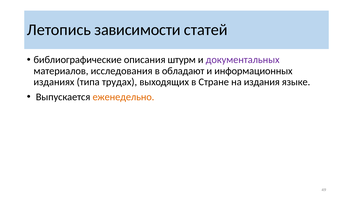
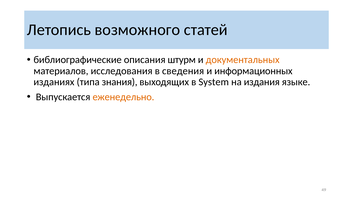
зависимости: зависимости -> возможного (137, 30)
документальных colour: purple -> orange (243, 60)
обладают: обладают -> сведения (183, 71)
трудах: трудах -> знания (120, 82)
Стране: Стране -> System (214, 82)
